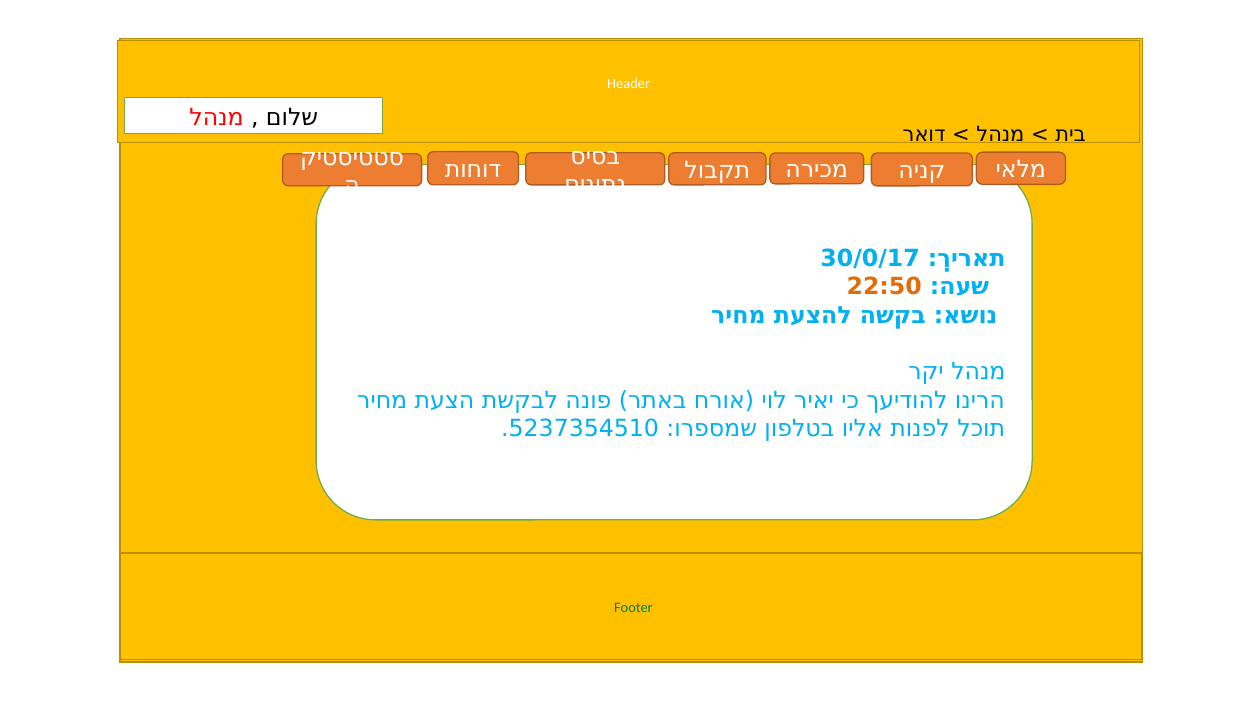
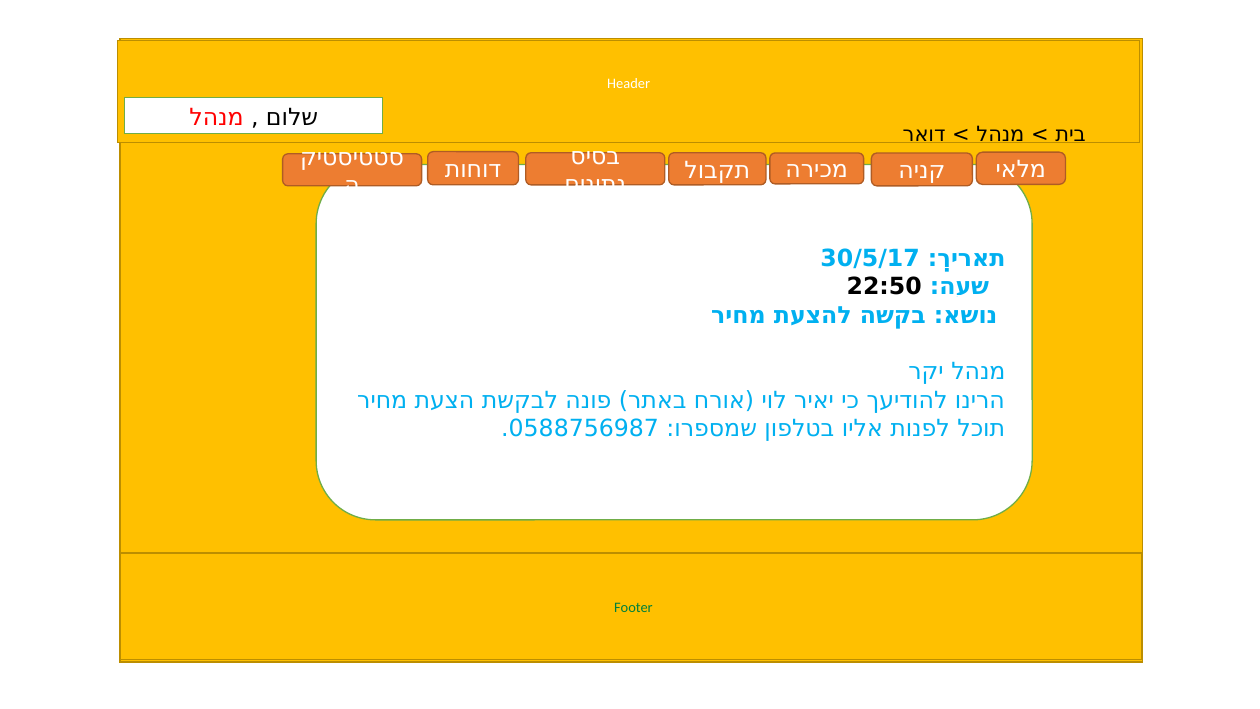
30/0/17: 30/0/17 -> 30/5/17 (870, 259)
22:50 colour: orange -> black (884, 287)
5237354510: 5237354510 -> 0588756987 (584, 429)
